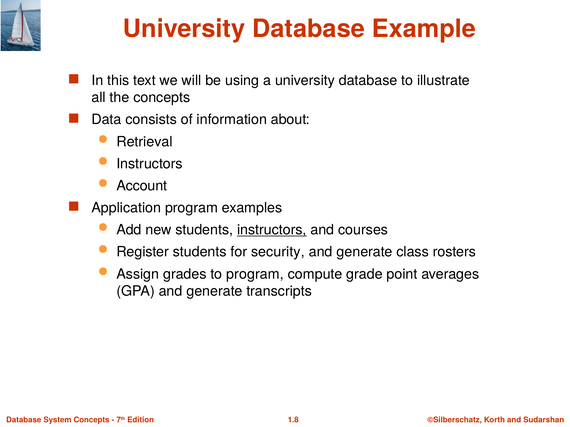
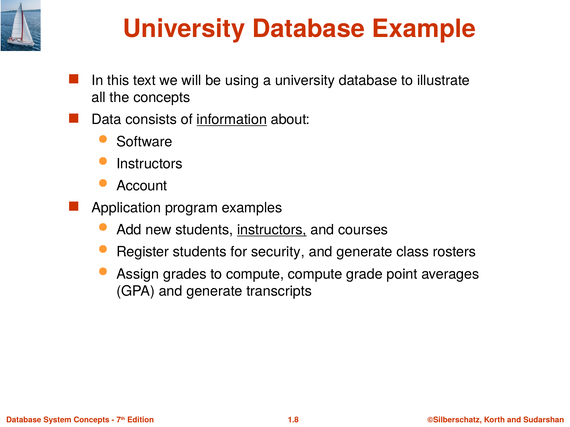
information underline: none -> present (232, 120)
Retrieval: Retrieval -> Software (144, 142)
to program: program -> compute (255, 274)
